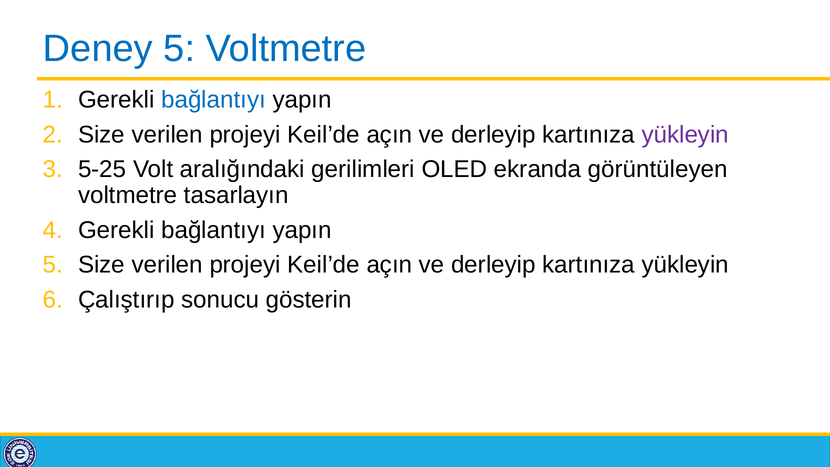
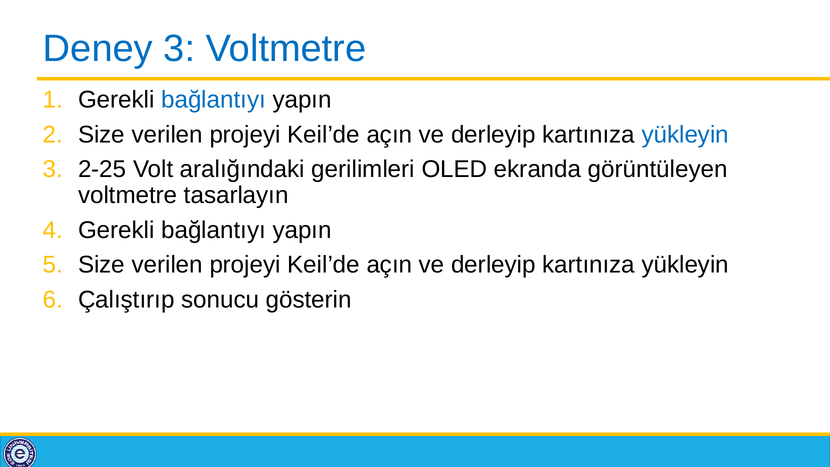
Deney 5: 5 -> 3 (179, 49)
yükleyin colour: purple -> blue (685, 135)
5-25: 5-25 -> 2-25 (102, 169)
